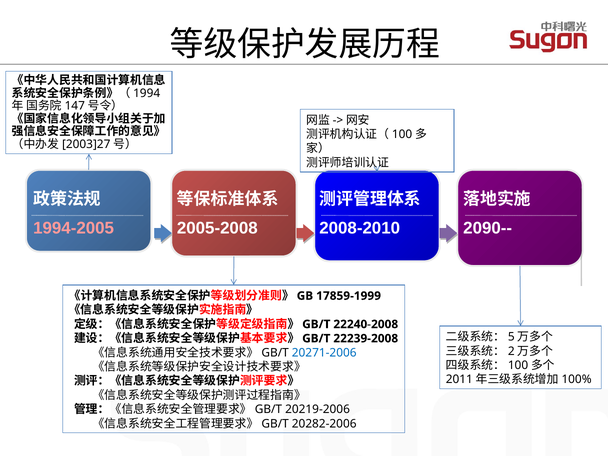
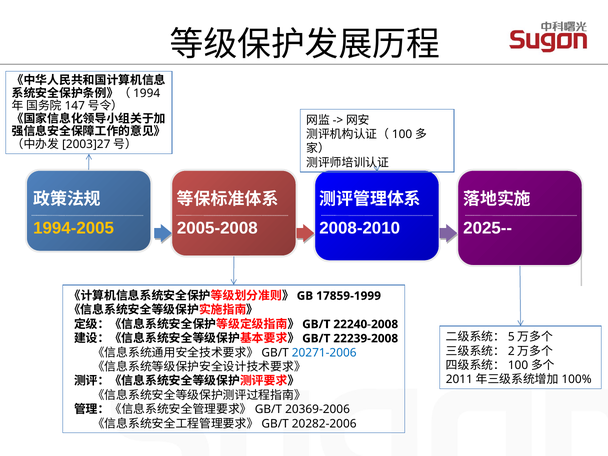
1994-2005 colour: pink -> yellow (74, 228)
2090--: 2090-- -> 2025-- (488, 228)
20219-2006: 20219-2006 -> 20369-2006 (318, 409)
